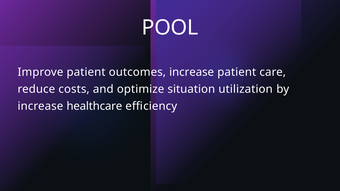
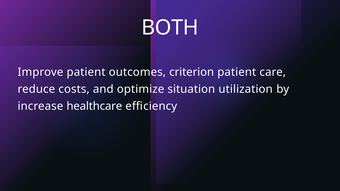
POOL: POOL -> BOTH (170, 28)
outcomes increase: increase -> criterion (192, 72)
